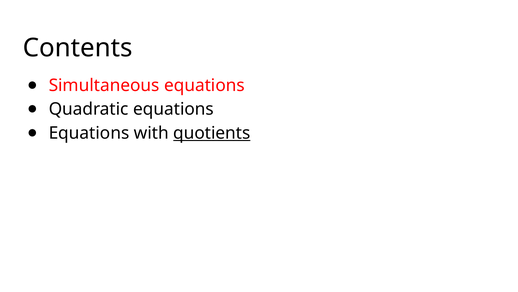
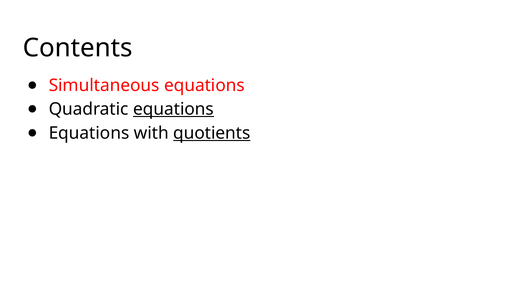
equations underline: none -> present (173, 109)
